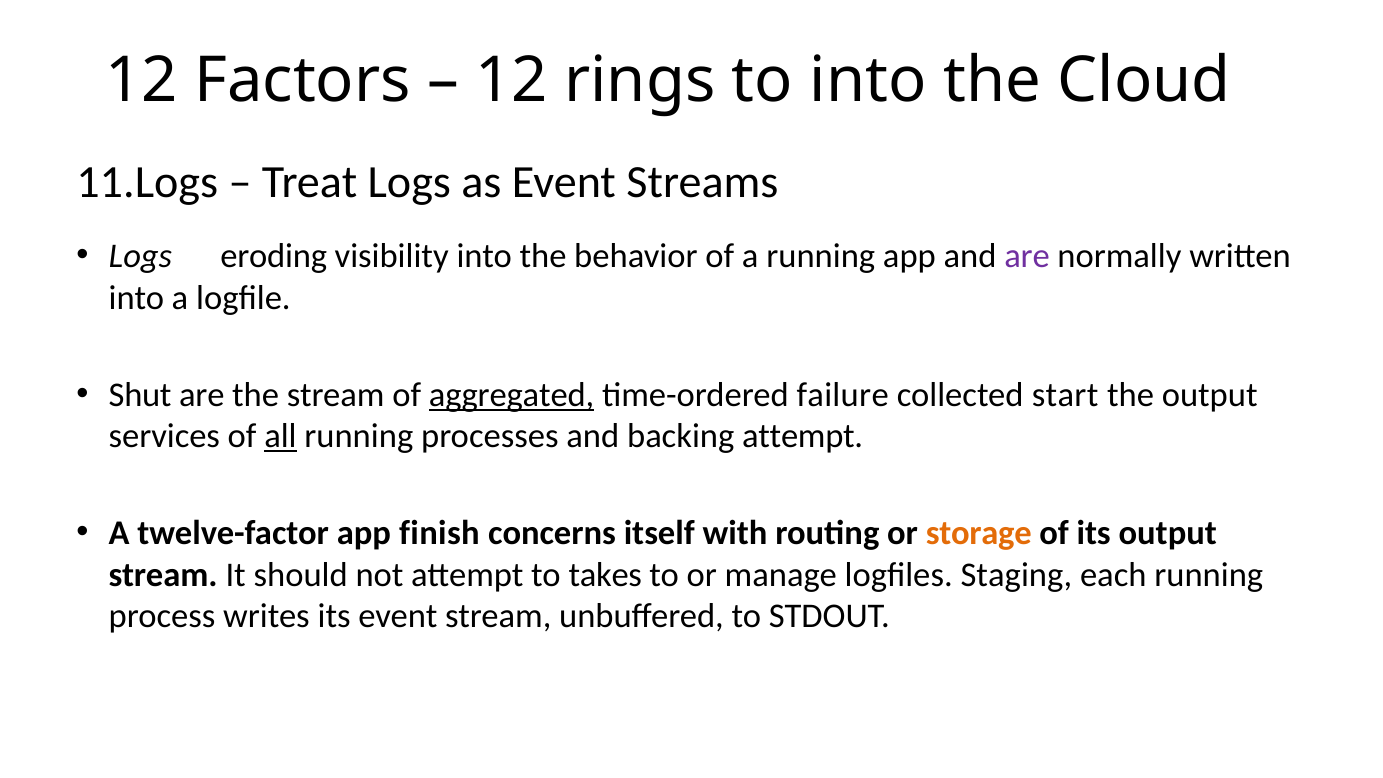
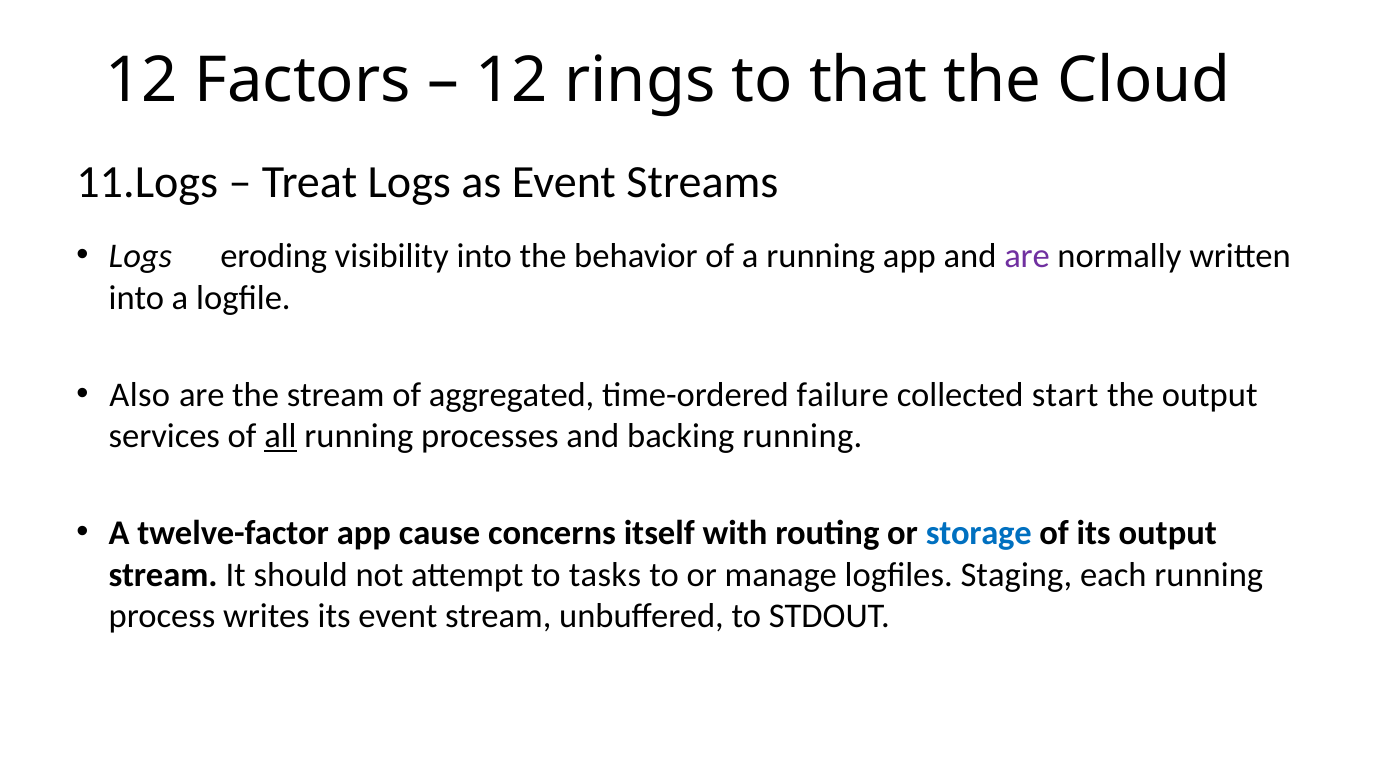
to into: into -> that (869, 80)
Shut: Shut -> Also (140, 395)
aggregated underline: present -> none (512, 395)
backing attempt: attempt -> running (802, 436)
finish: finish -> cause (440, 533)
storage colour: orange -> blue (979, 533)
takes: takes -> tasks (605, 575)
